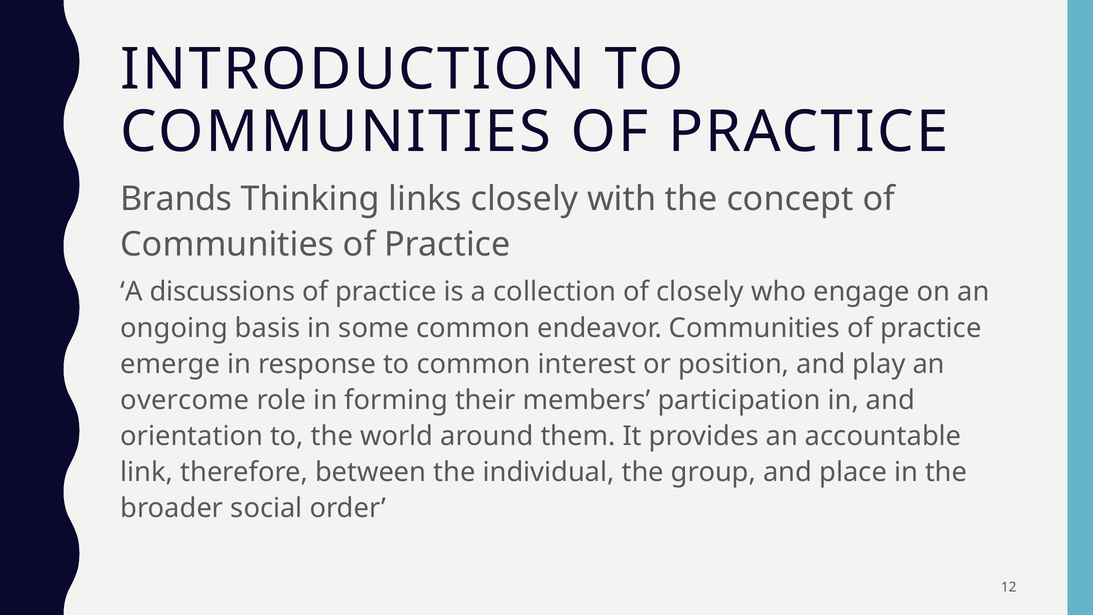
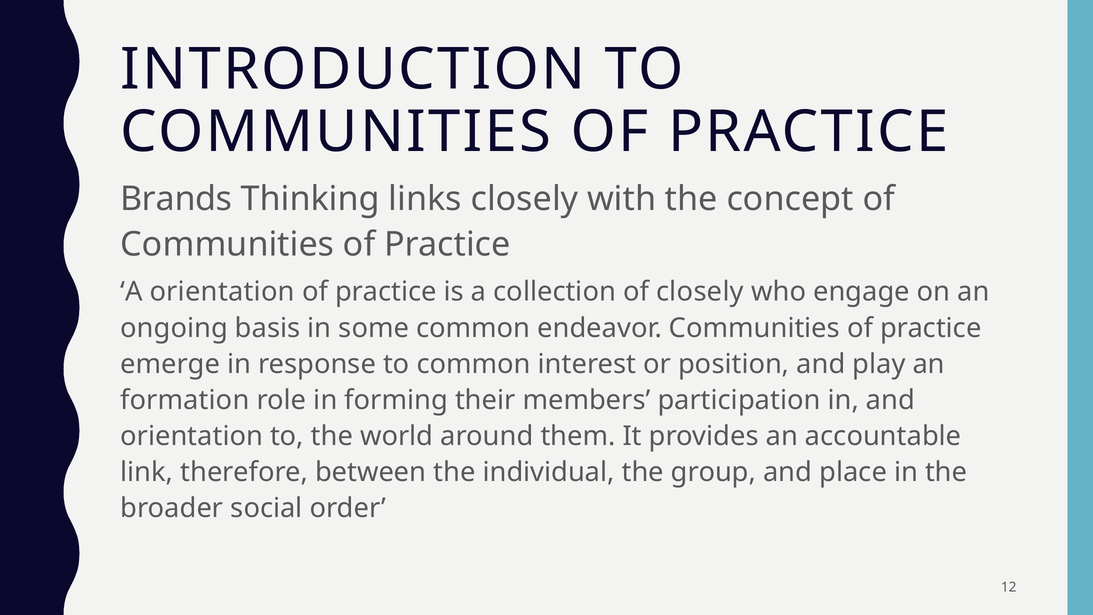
A discussions: discussions -> orientation (222, 292)
overcome: overcome -> formation (185, 400)
